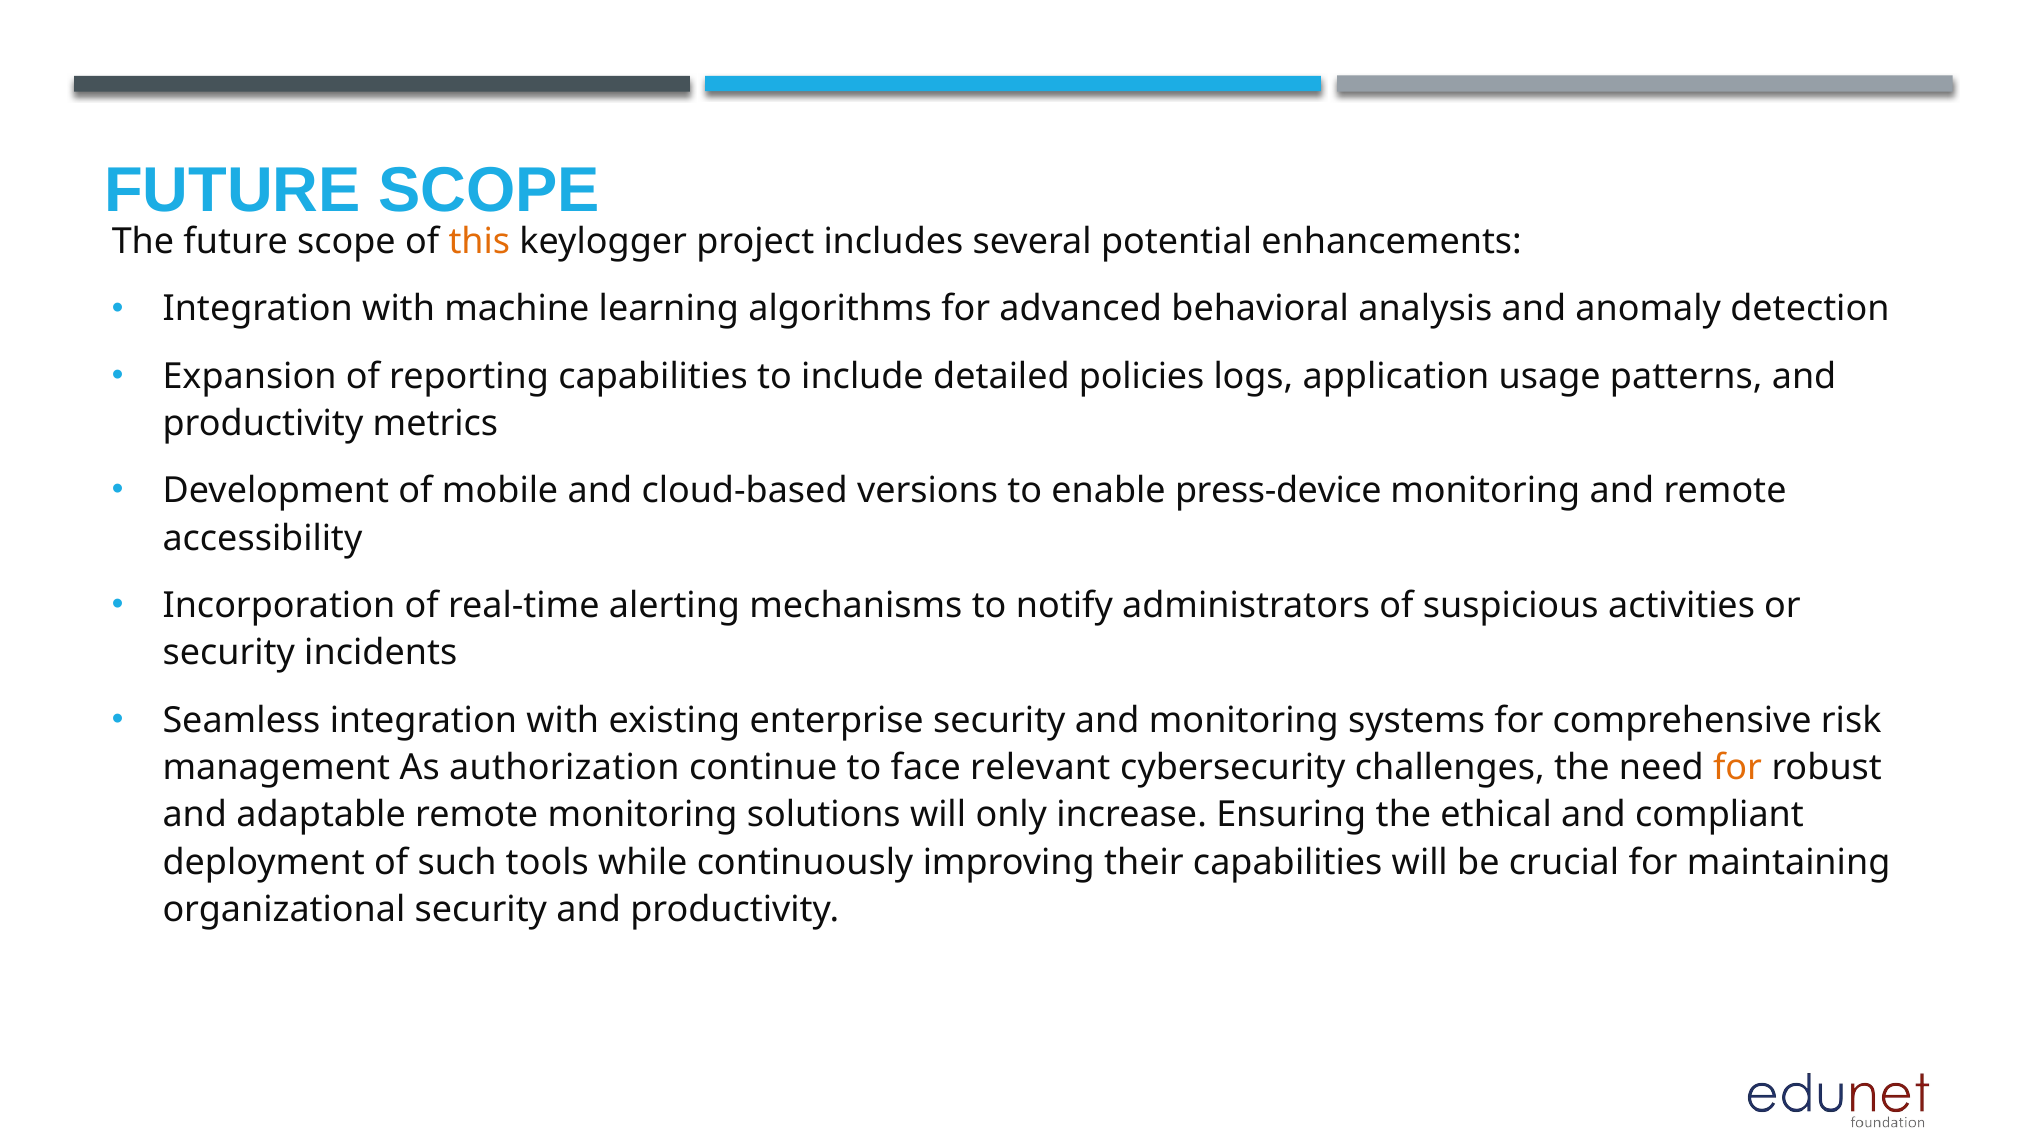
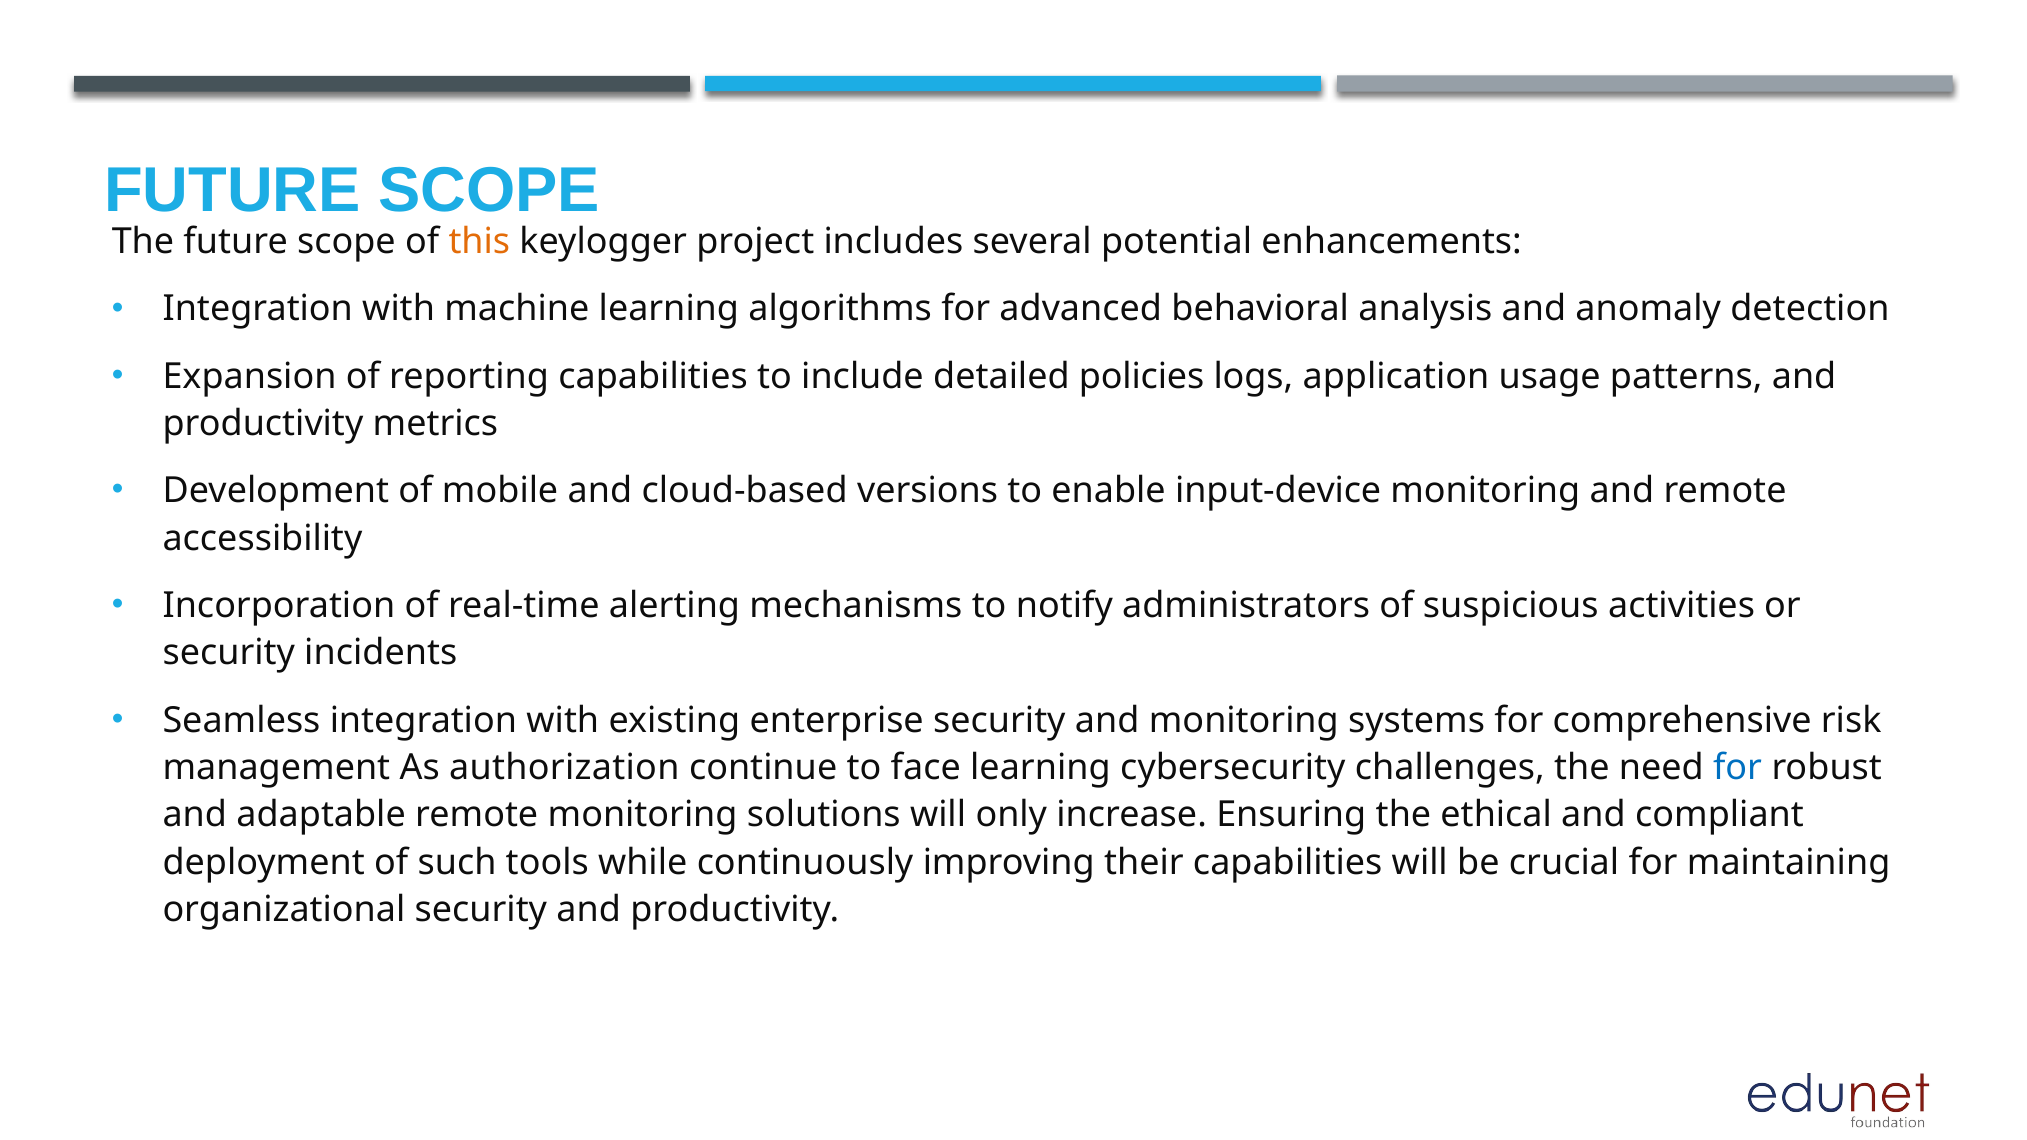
press-device: press-device -> input-device (1278, 491)
face relevant: relevant -> learning (1040, 768)
for colour: orange -> blue (1738, 768)
